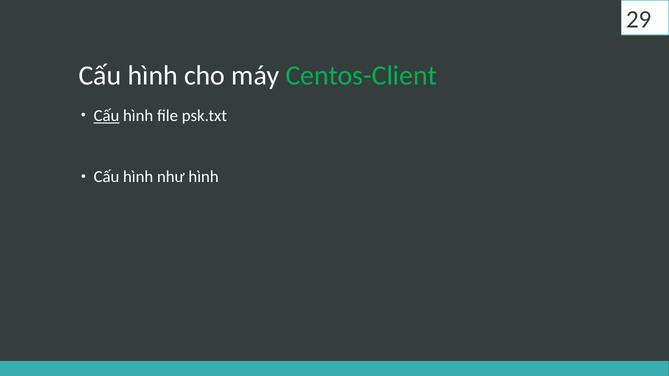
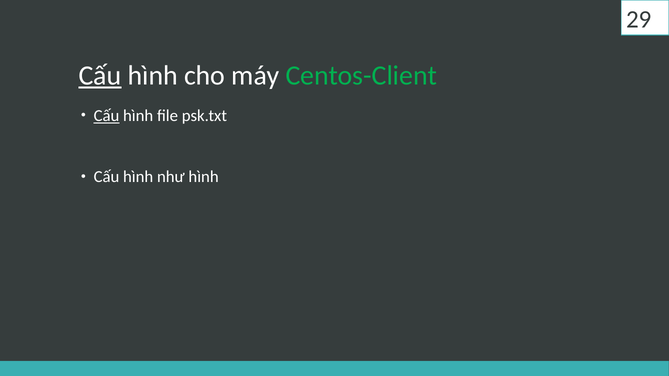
Cấu underline: none -> present (100, 76)
